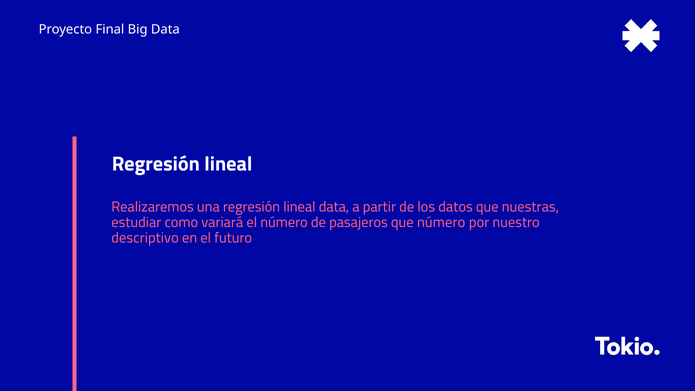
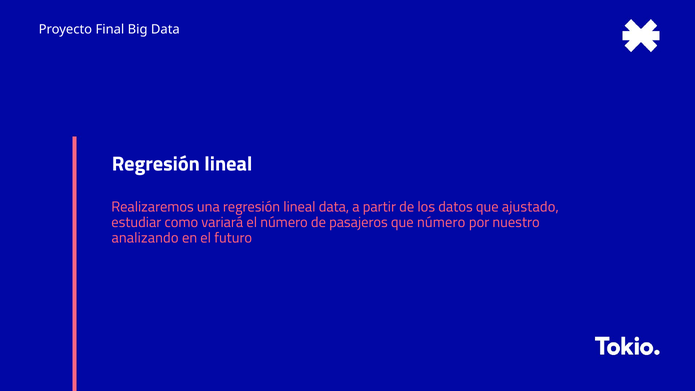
nuestras: nuestras -> ajustado (530, 207)
descriptivo: descriptivo -> analizando (145, 238)
